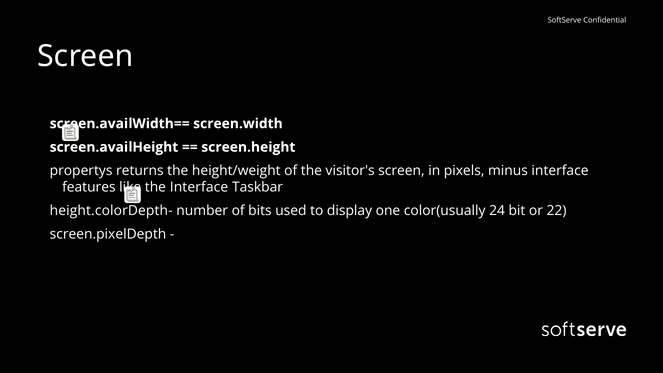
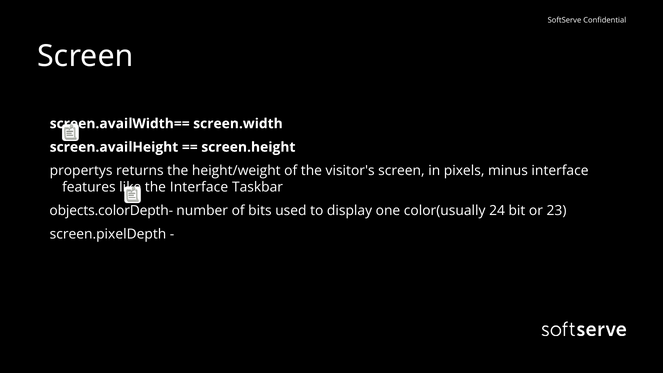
height.colorDepth-: height.colorDepth- -> objects.colorDepth- (111, 211)
22: 22 -> 23 (557, 211)
